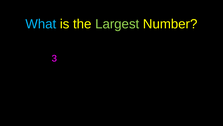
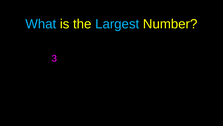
Largest colour: light green -> light blue (117, 24)
